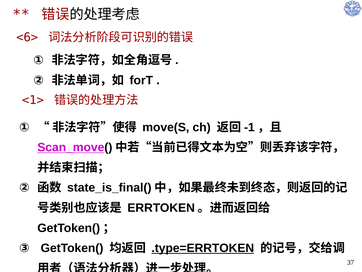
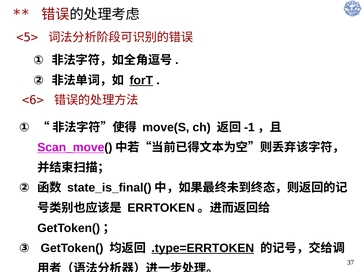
<6>: <6> -> <5> (27, 37)
forT underline: none -> present (141, 80)
<1>: <1> -> <6> (33, 100)
